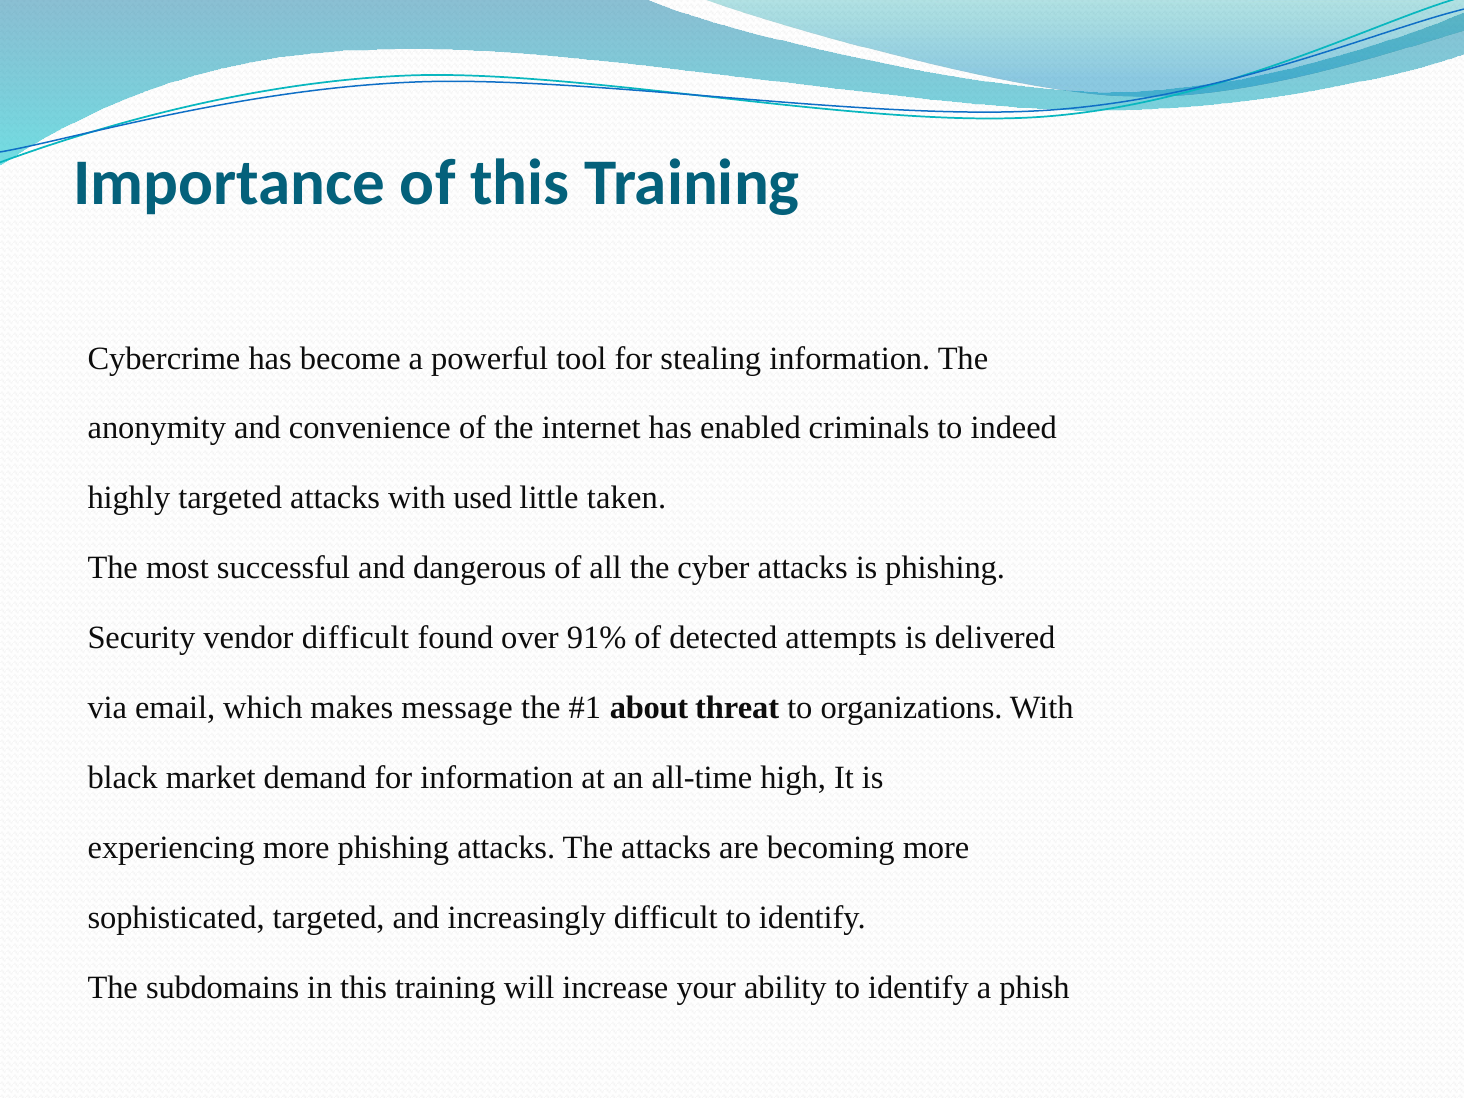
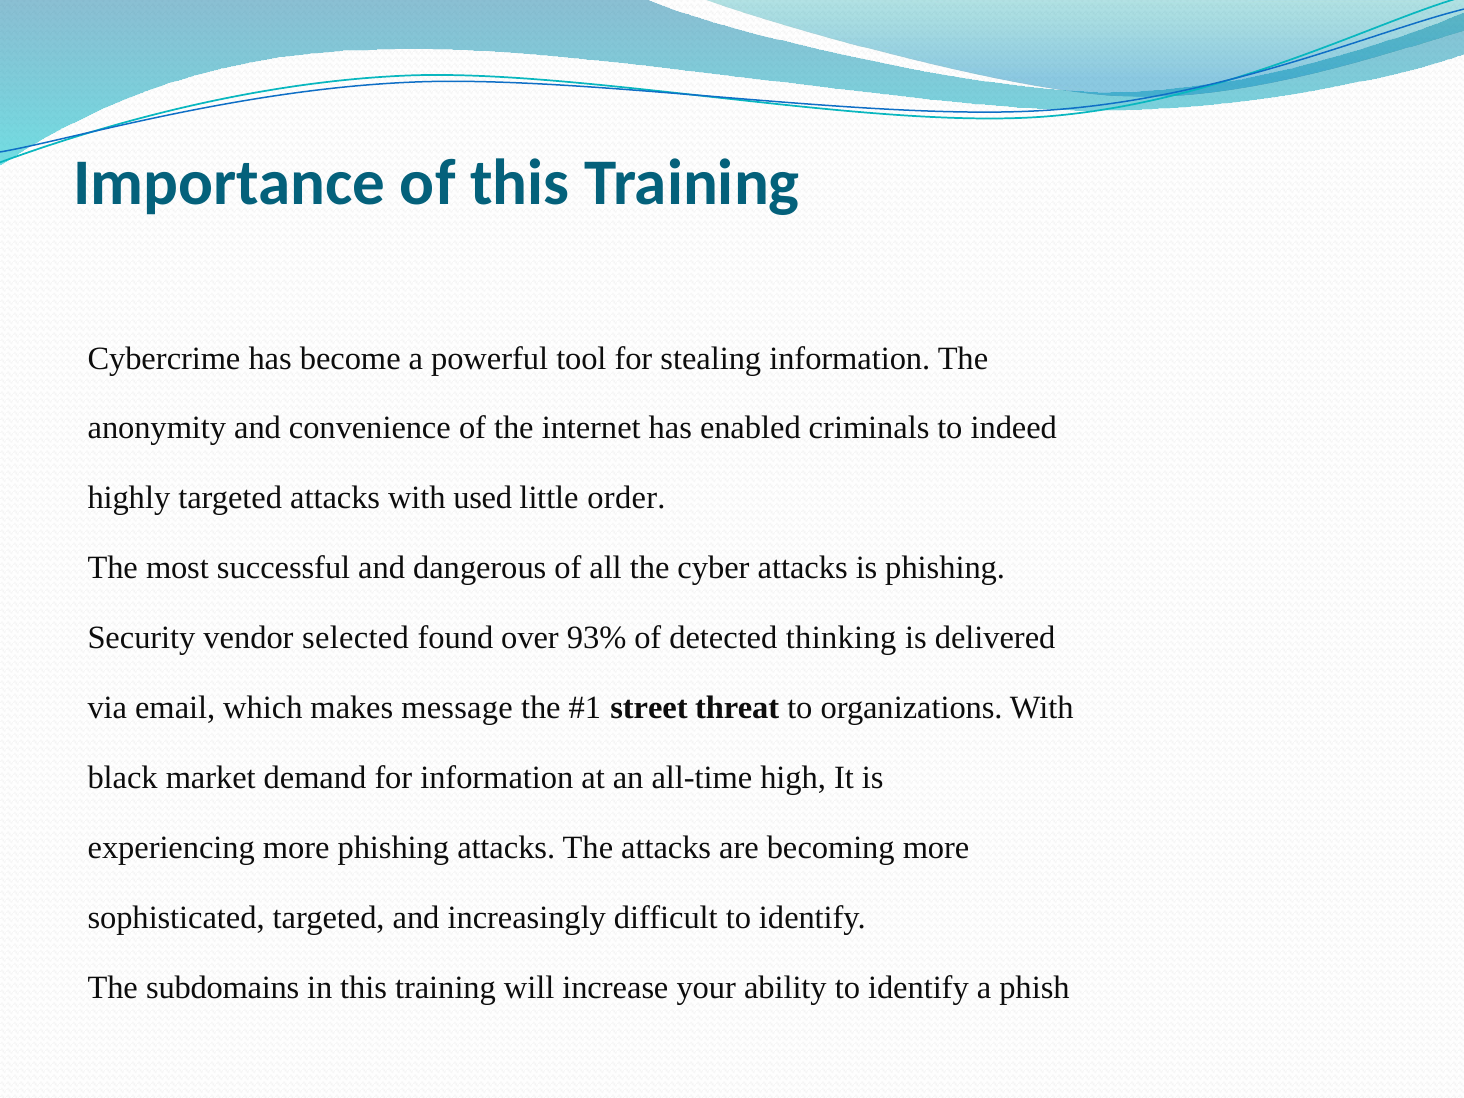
taken: taken -> order (626, 498)
vendor difficult: difficult -> selected (355, 638)
91%: 91% -> 93% (597, 638)
attempts: attempts -> thinking (841, 638)
about: about -> street (649, 708)
